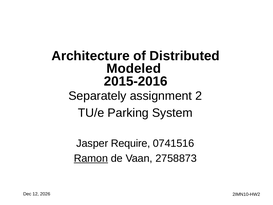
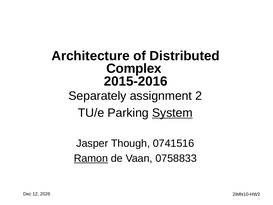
Modeled: Modeled -> Complex (134, 69)
System underline: none -> present (172, 113)
Require: Require -> Though (131, 143)
2758873: 2758873 -> 0758833 (176, 158)
